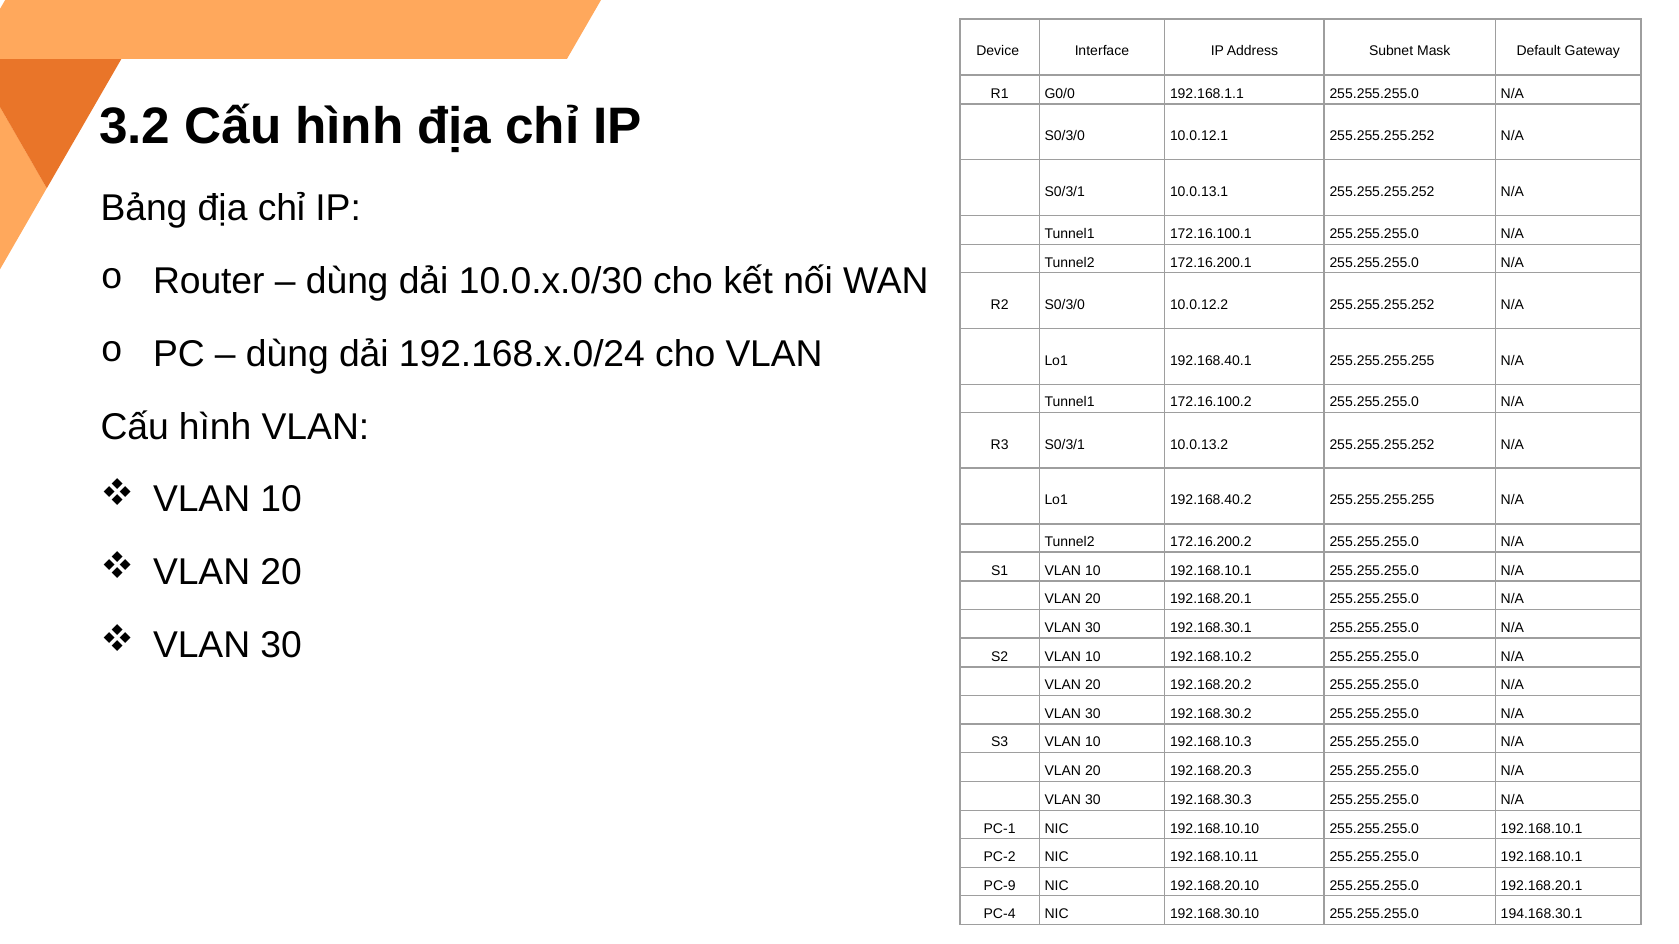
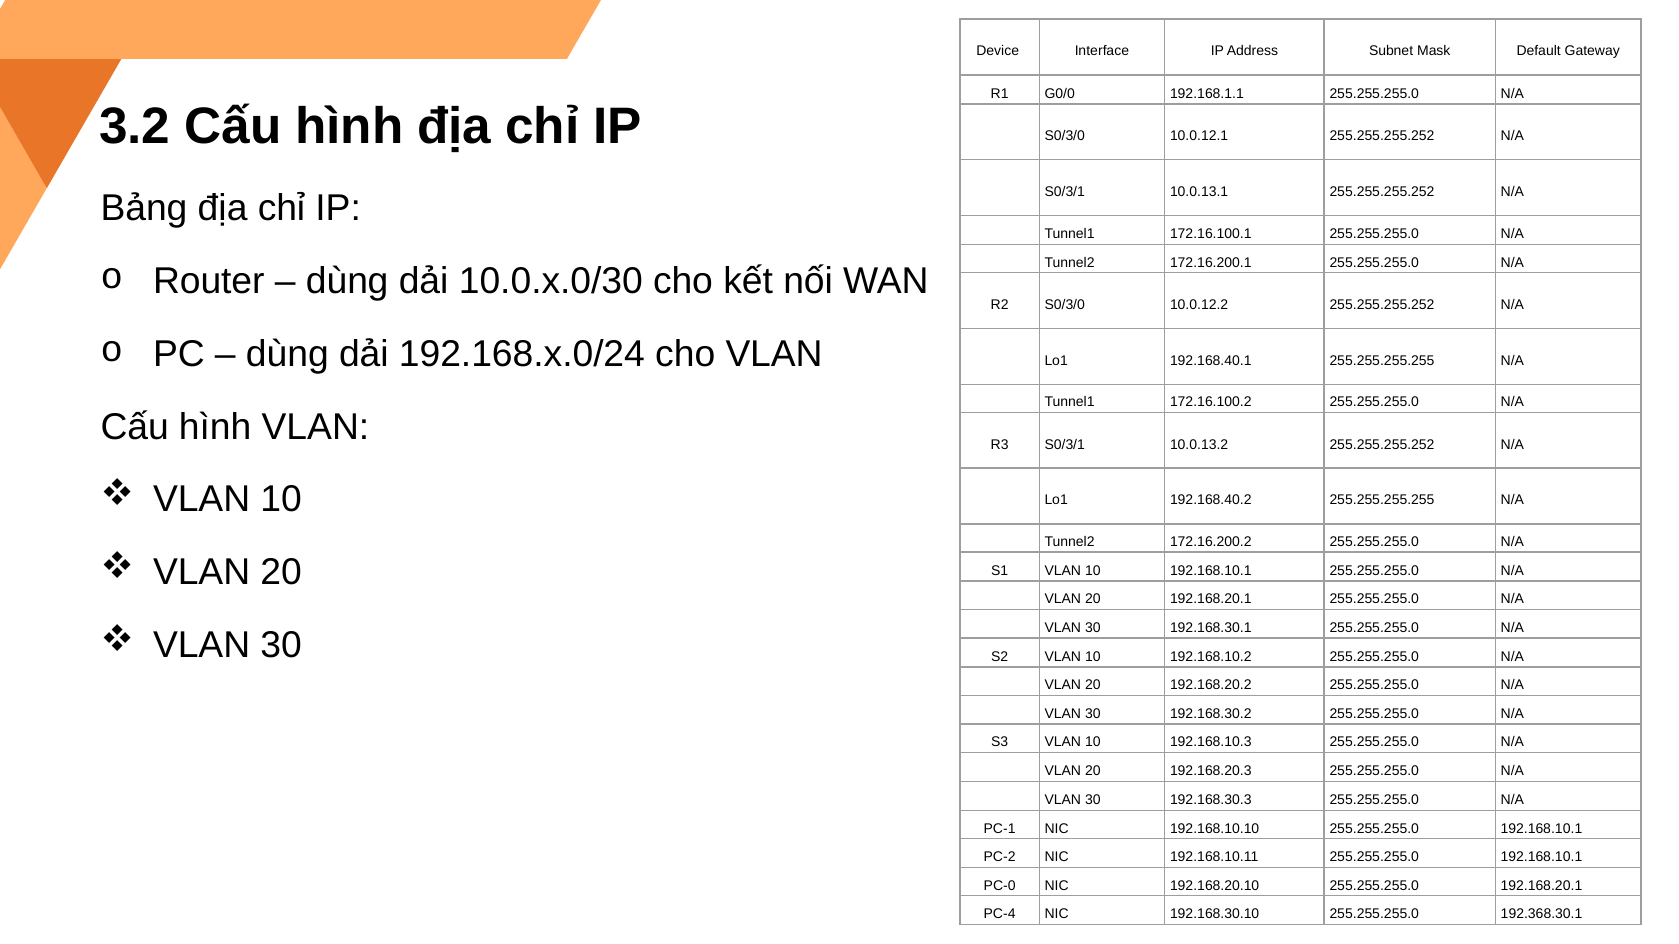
PC-9: PC-9 -> PC-0 (1000, 886)
194.168.30.1: 194.168.30.1 -> 192.368.30.1 (1542, 914)
